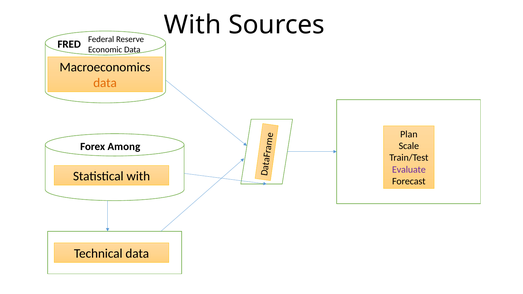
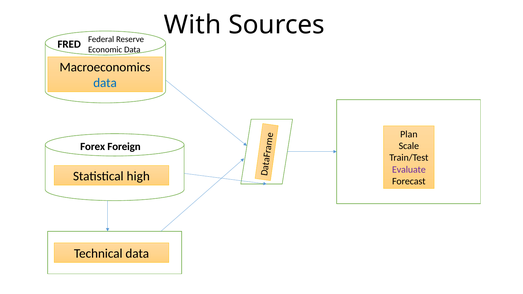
data colour: orange -> blue (105, 83)
Among: Among -> Foreign (124, 147)
Statistical with: with -> high (138, 176)
